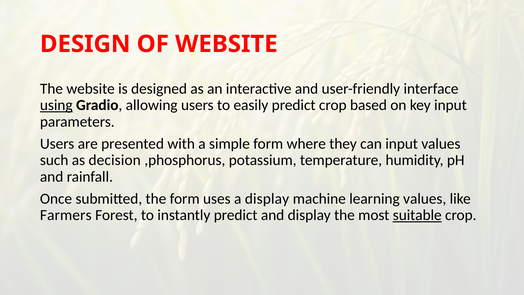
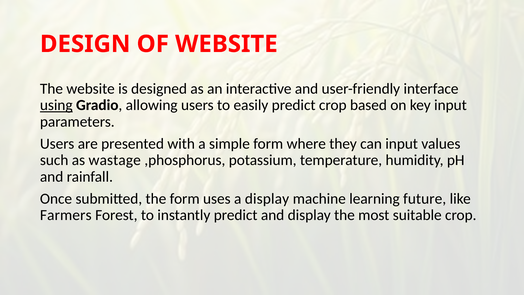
decision: decision -> wastage (115, 160)
learning values: values -> future (425, 199)
suitable underline: present -> none (417, 215)
